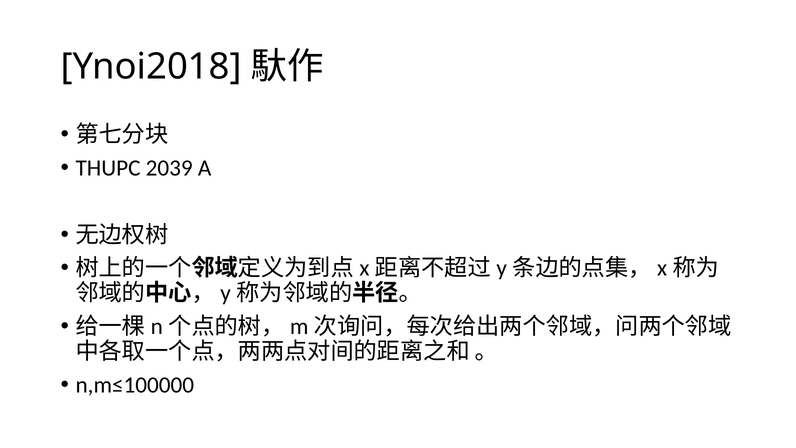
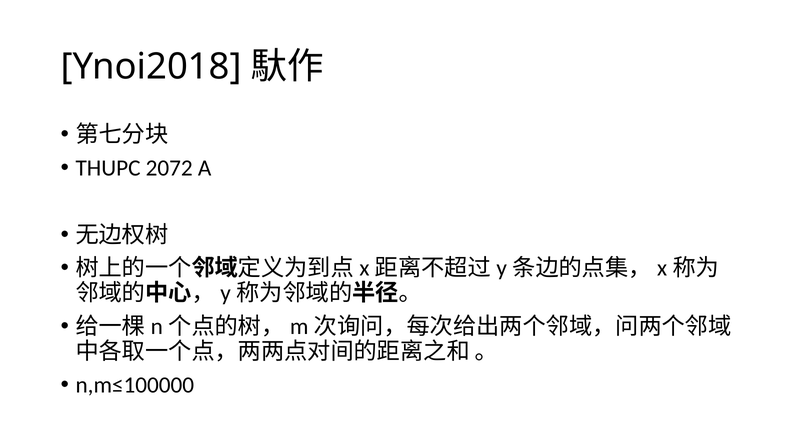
2039: 2039 -> 2072 (169, 168)
